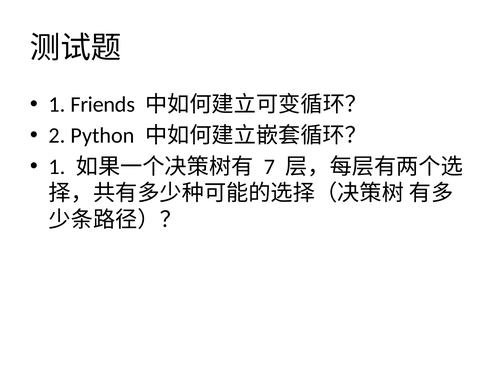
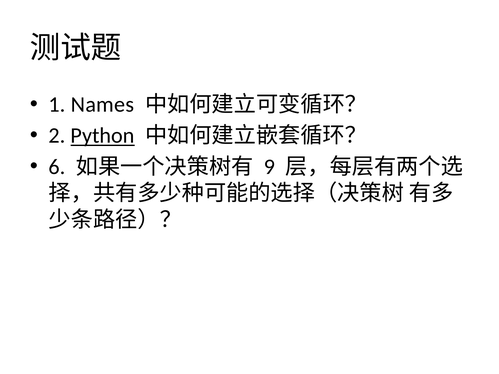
Friends: Friends -> Names (102, 105)
Python underline: none -> present (103, 136)
1: 1 -> 6 (57, 167)
7: 7 -> 9 (269, 167)
